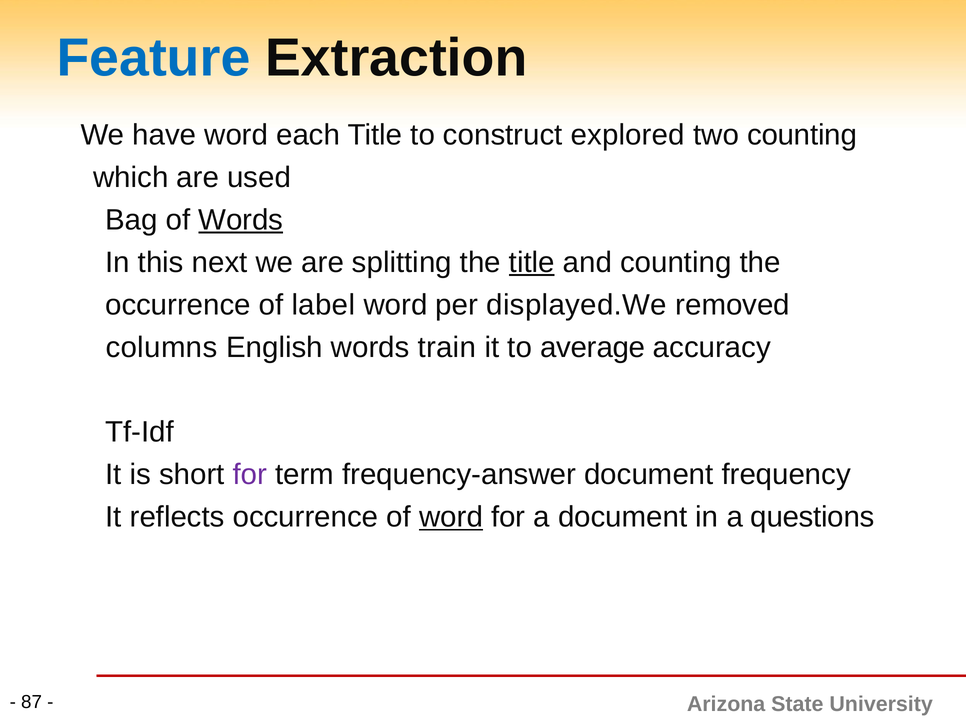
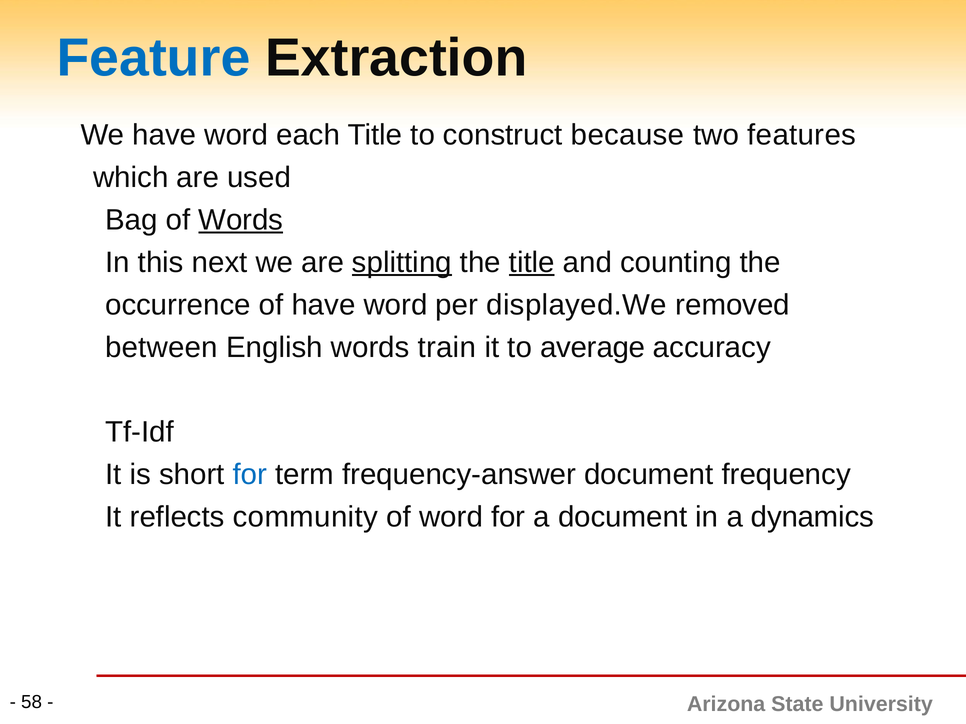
explored: explored -> because (628, 135)
two counting: counting -> features (802, 135)
splitting underline: none -> present (402, 263)
of label: label -> have (324, 305)
columns: columns -> between (162, 348)
for colour: purple -> blue (250, 475)
reflects occurrence: occurrence -> community (305, 517)
word underline: present -> none (451, 517)
questions: questions -> dynamics (812, 517)
87: 87 -> 58 (32, 703)
